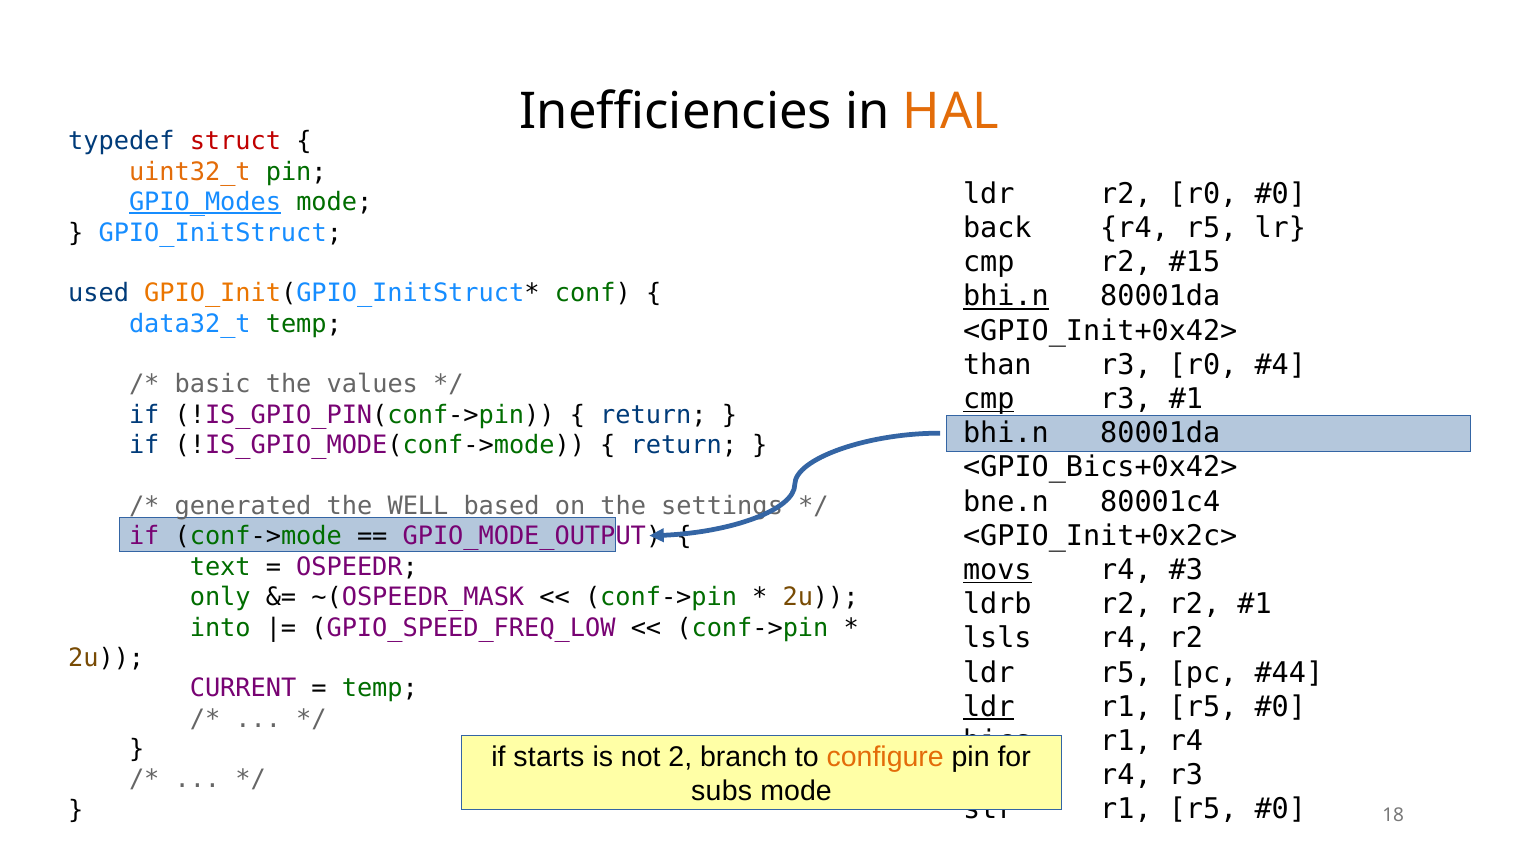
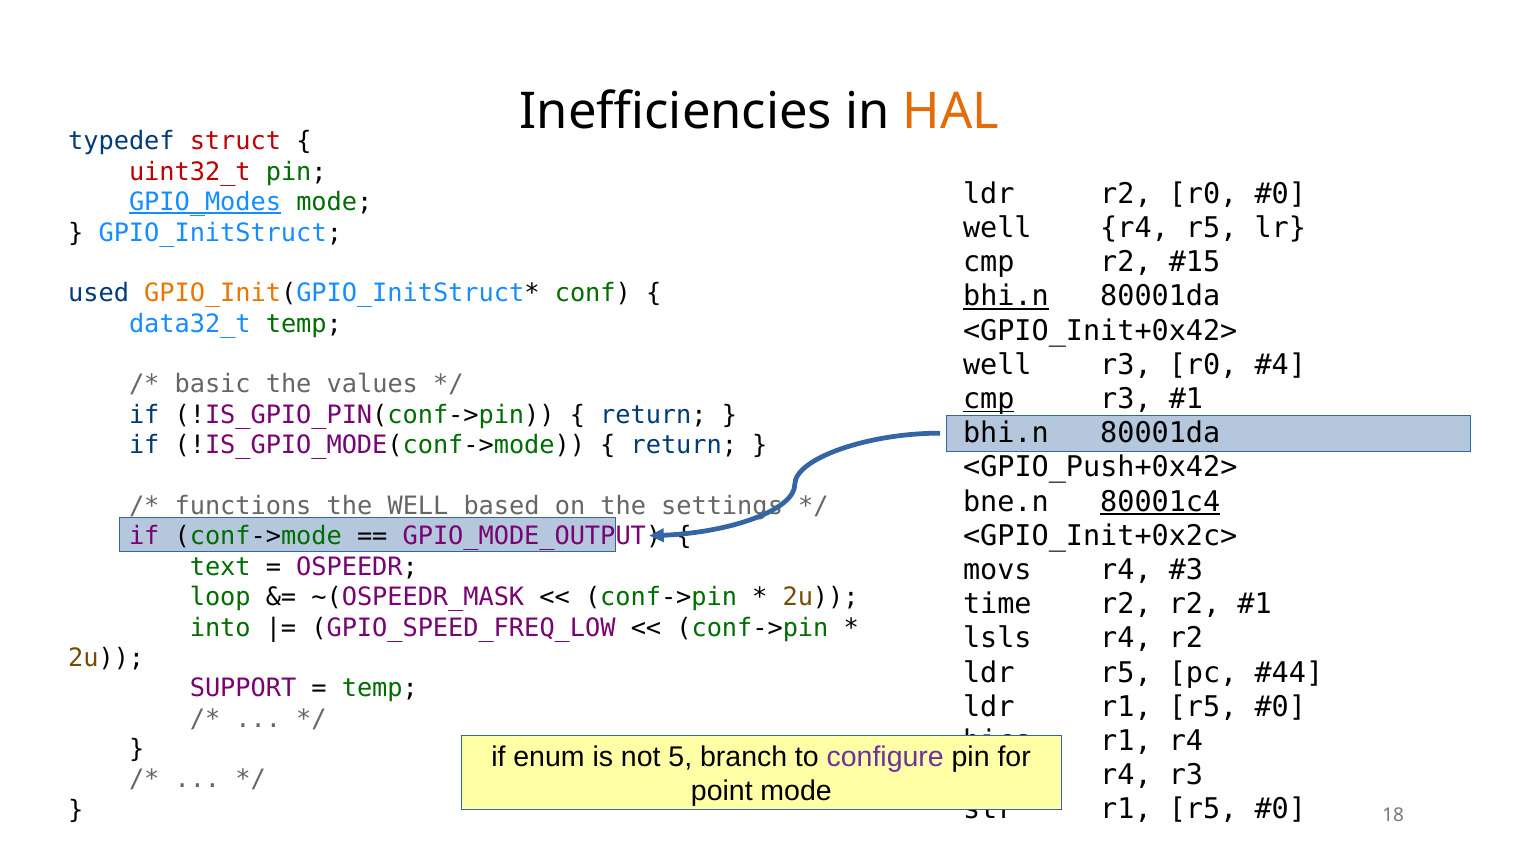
uint32_t colour: orange -> red (190, 172)
back: back -> well (997, 228)
than: than -> well (997, 365)
<GPIO_Bics+0x42>: <GPIO_Bics+0x42> -> <GPIO_Push+0x42> (1100, 468)
80001c4 underline: none -> present (1160, 502)
generated: generated -> functions (243, 506)
movs underline: present -> none (997, 570)
only: only -> loop (220, 597)
ldrb: ldrb -> time (997, 604)
CURRENT: CURRENT -> SUPPORT (243, 688)
ldr underline: present -> none (989, 707)
starts: starts -> enum (549, 757)
2: 2 -> 5 (680, 757)
configure colour: orange -> purple (885, 757)
subs: subs -> point (722, 791)
